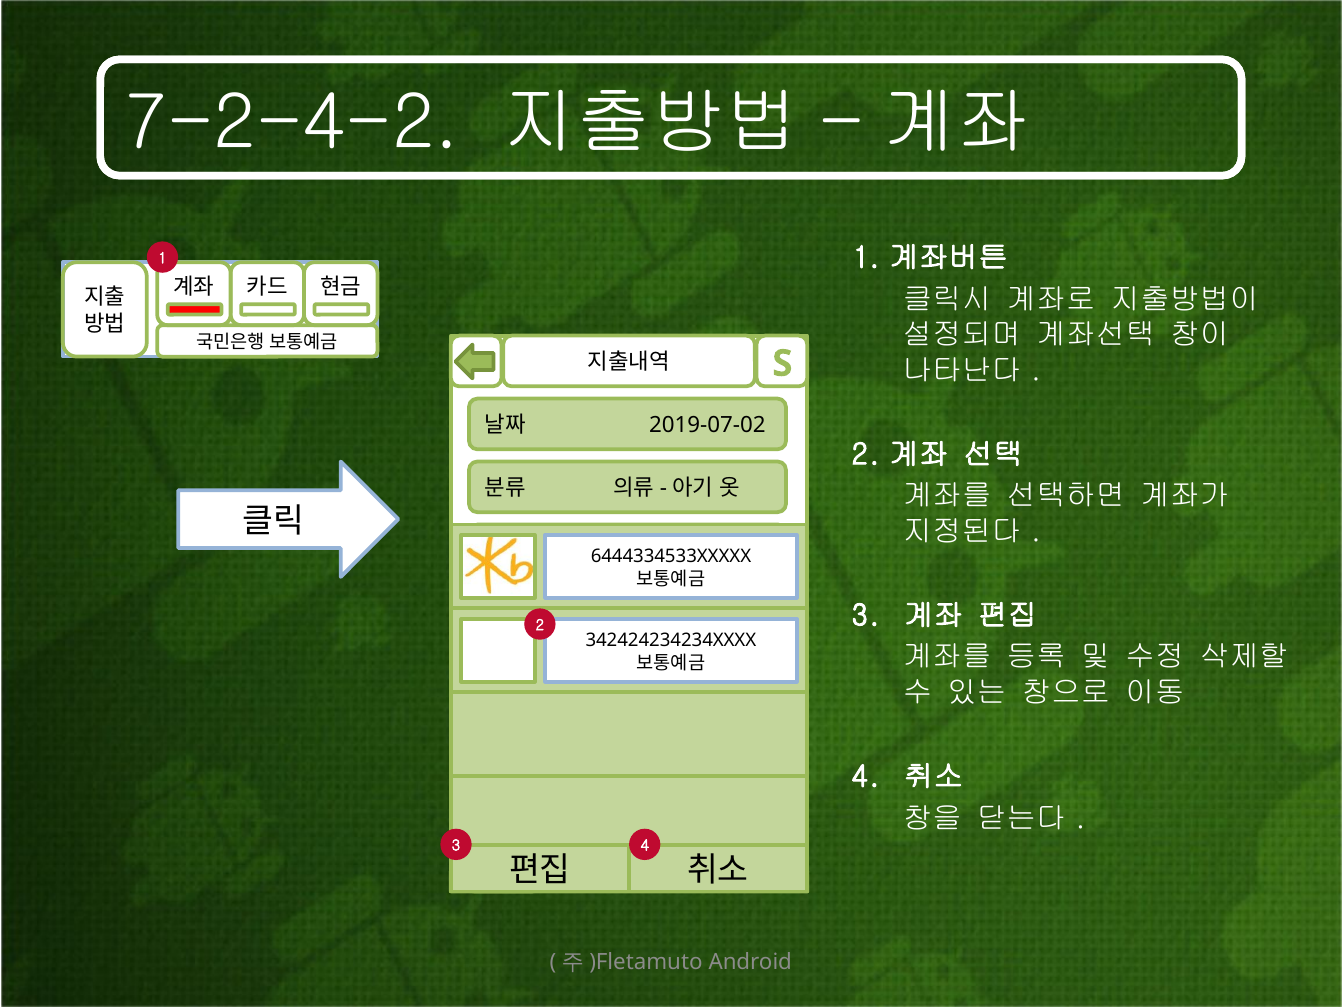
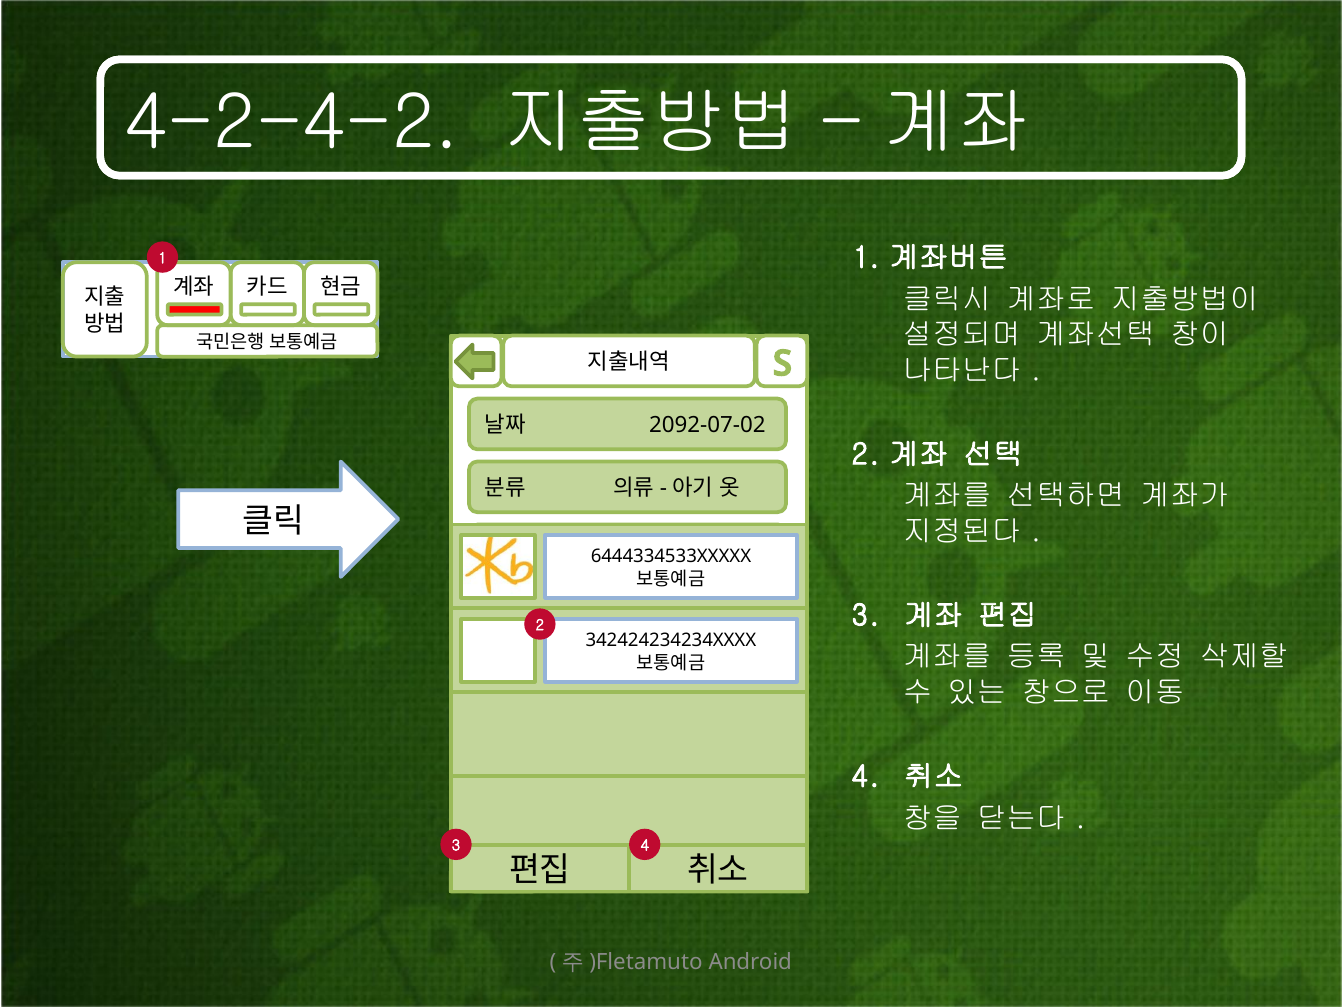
7-2-4-2: 7-2-4-2 -> 4-2-4-2 (292, 123)
2019-07-02: 2019-07-02 -> 2092-07-02 (707, 425)
